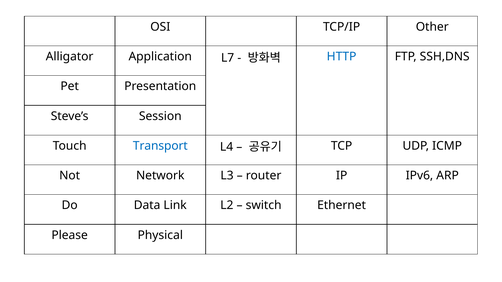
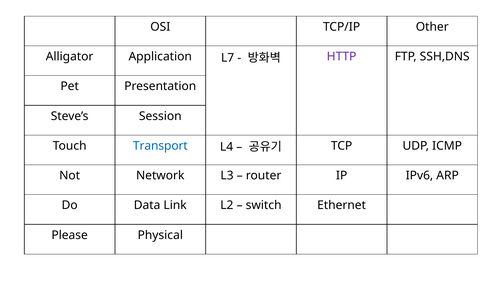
HTTP colour: blue -> purple (342, 57)
